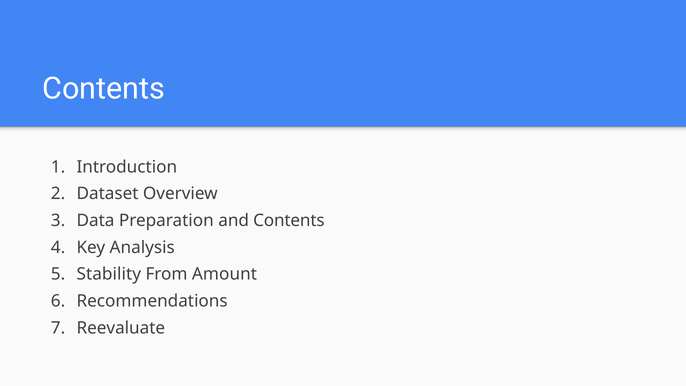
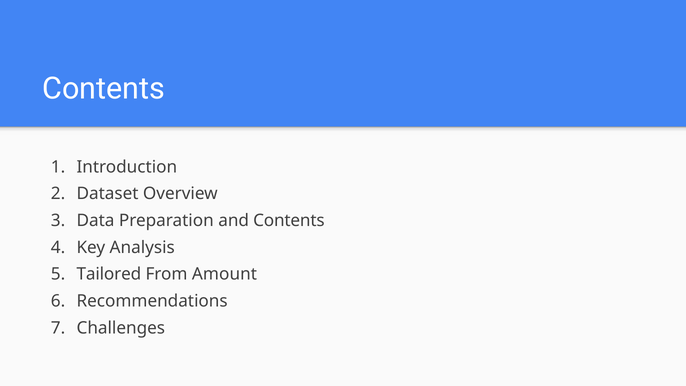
Stability: Stability -> Tailored (109, 274)
Reevaluate: Reevaluate -> Challenges (121, 328)
